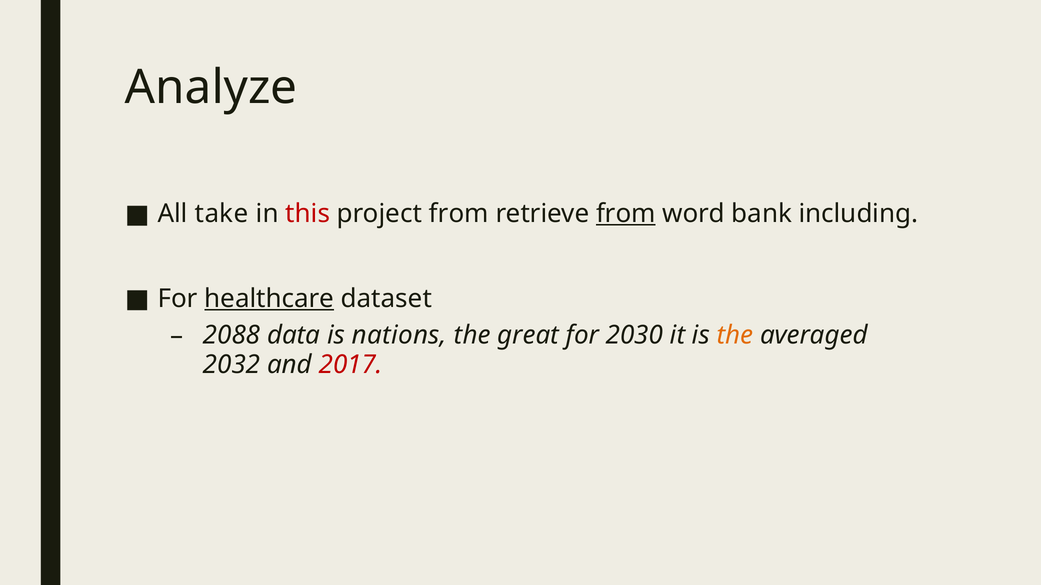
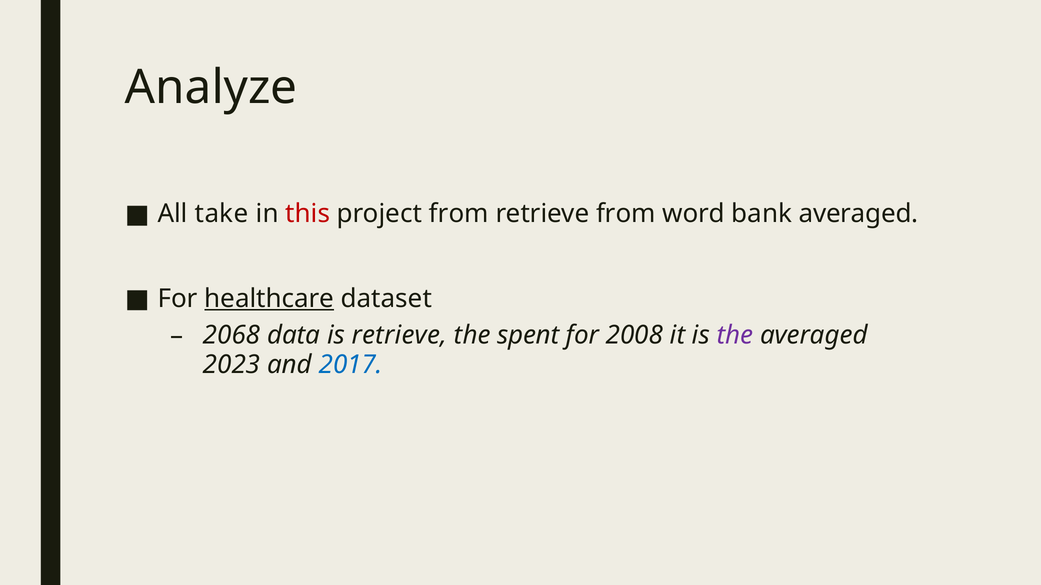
from underline: present -> none (626, 214)
bank including: including -> averaged (858, 214)
2088: 2088 -> 2068 (232, 336)
is nations: nations -> retrieve (399, 336)
great: great -> spent (528, 336)
2030: 2030 -> 2008 (635, 336)
the colour: orange -> purple (735, 336)
2032: 2032 -> 2023 (232, 365)
2017 colour: red -> blue (351, 365)
